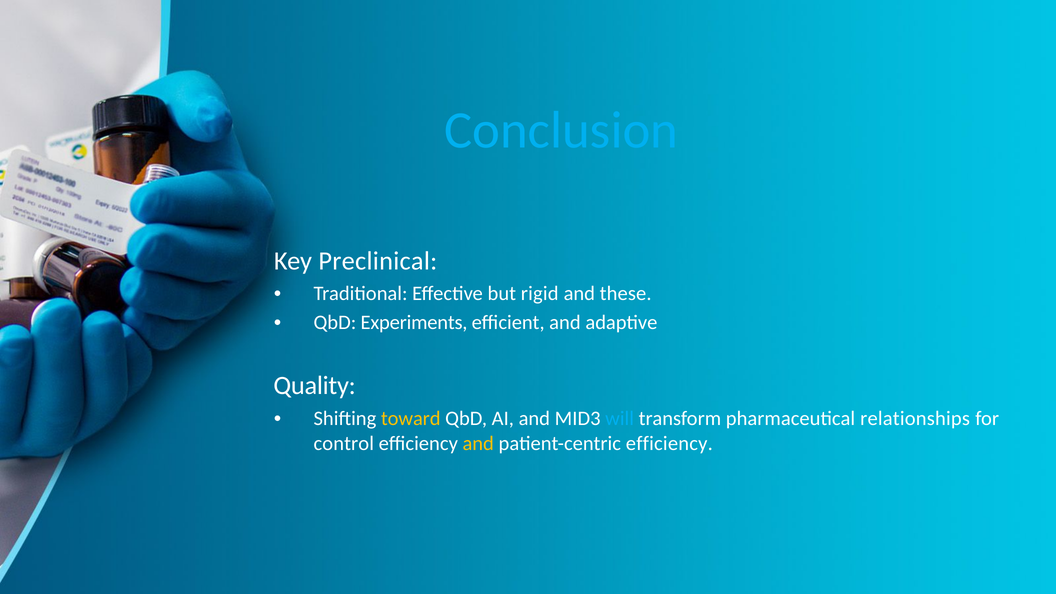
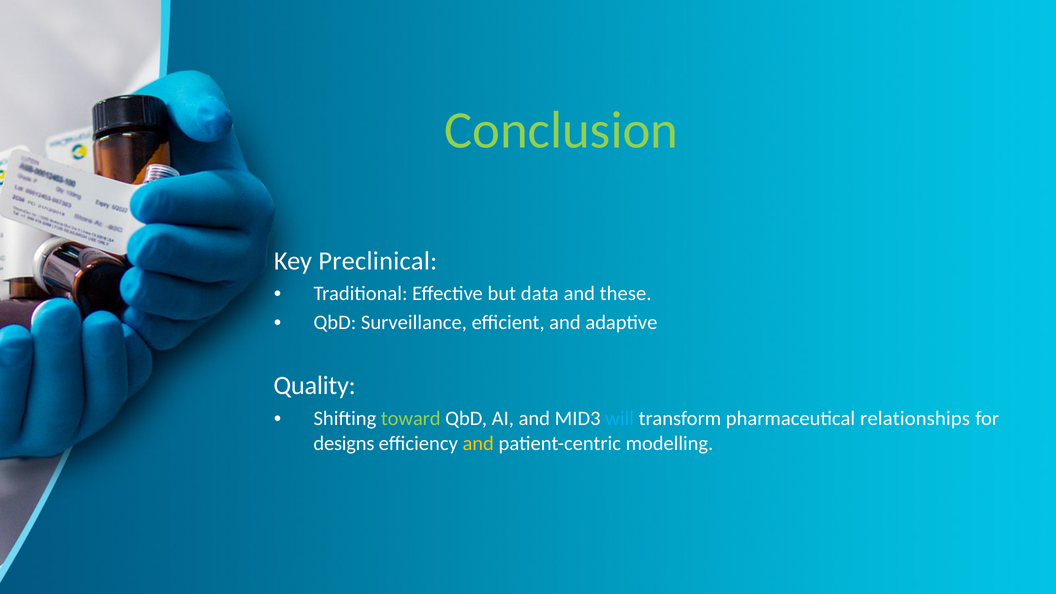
Conclusion colour: light blue -> light green (561, 130)
rigid: rigid -> data (540, 293)
Experiments: Experiments -> Surveillance (414, 323)
toward colour: yellow -> light green (411, 418)
control: control -> designs (344, 443)
patient-centric efficiency: efficiency -> modelling (669, 443)
